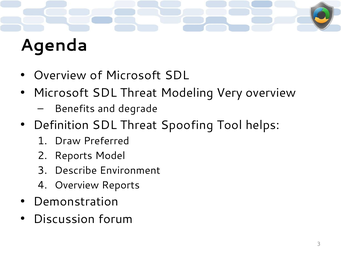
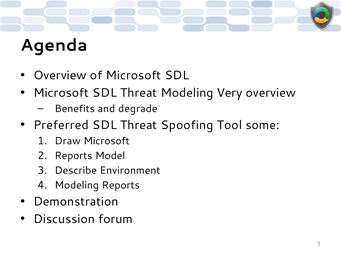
Definition: Definition -> Preferred (61, 125)
helps: helps -> some (263, 125)
Draw Preferred: Preferred -> Microsoft (106, 141)
Overview: Overview -> Modeling (77, 185)
